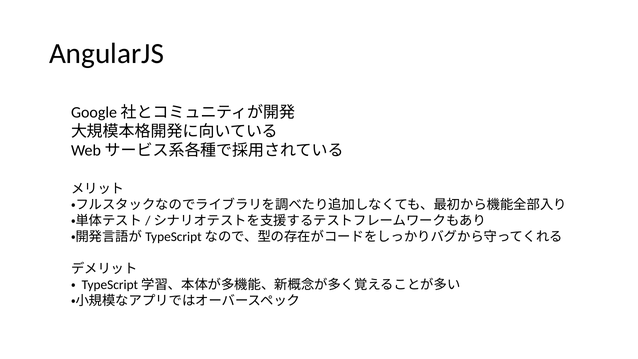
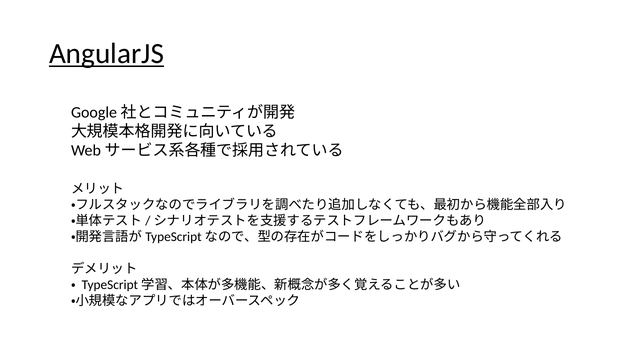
AngularJS underline: none -> present (106, 54)
